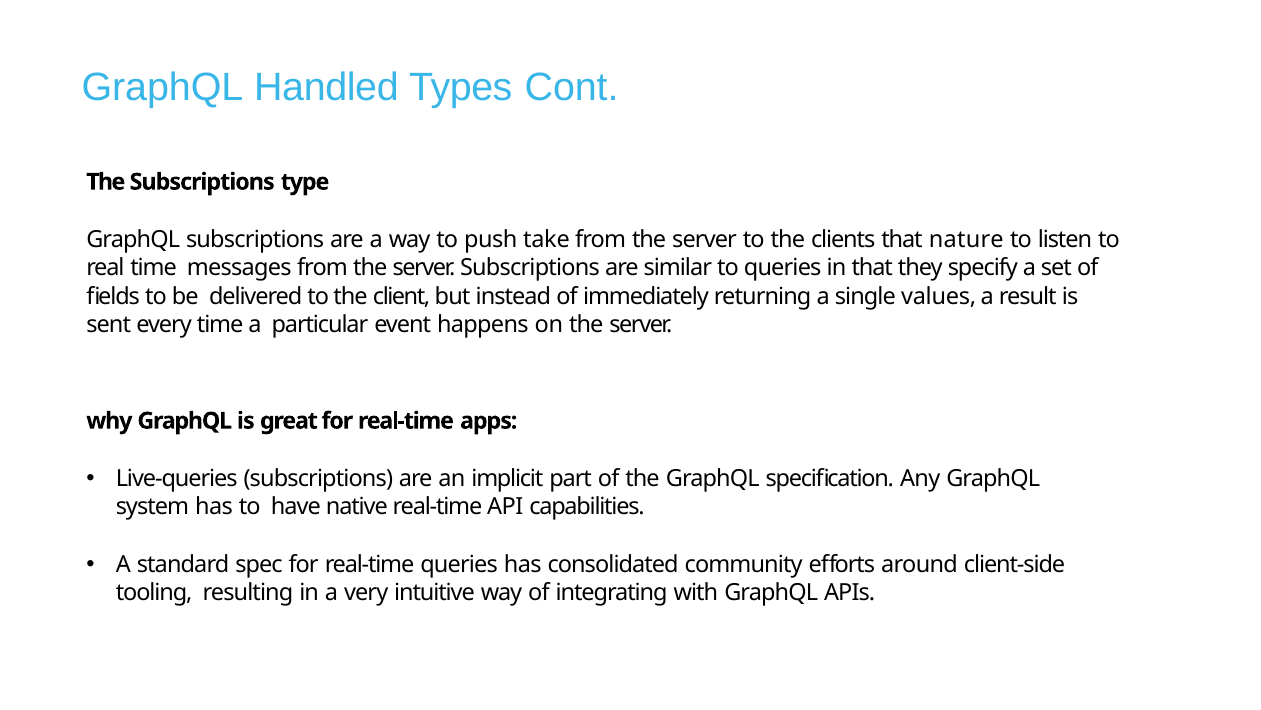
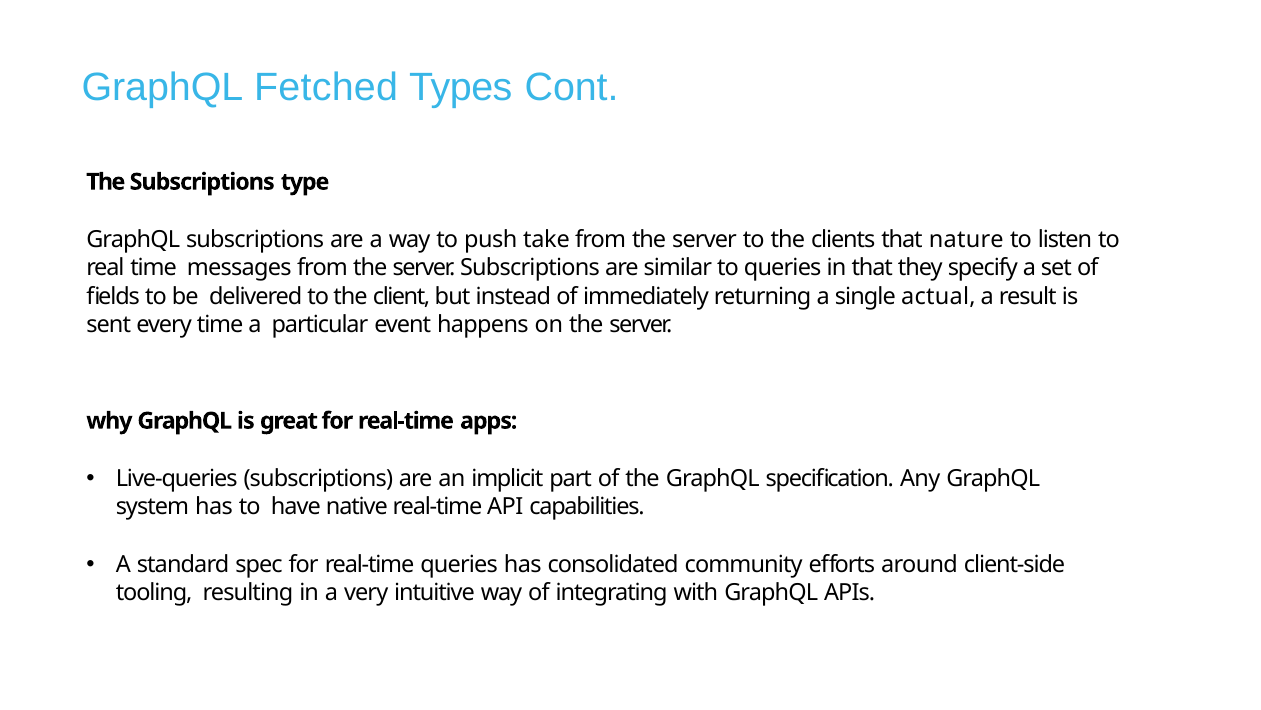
Handled: Handled -> Fetched (326, 87)
values: values -> actual (938, 296)
